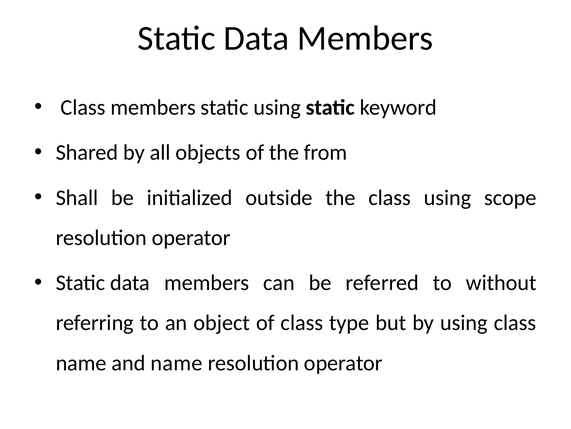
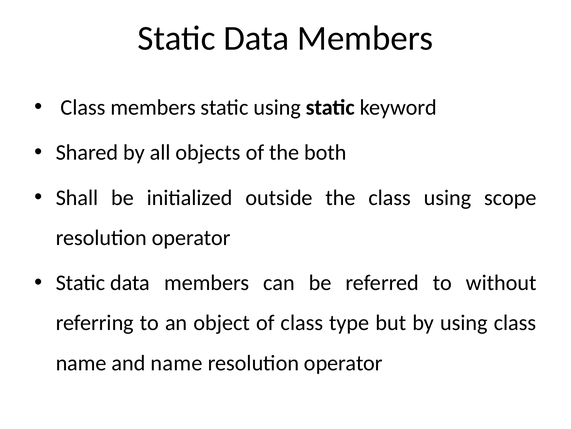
from: from -> both (325, 152)
